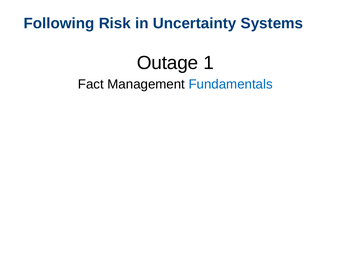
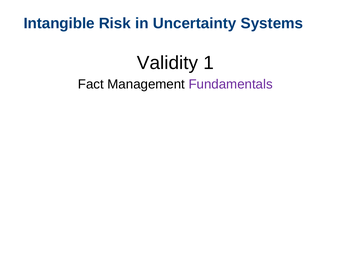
Following: Following -> Intangible (59, 23)
Outage: Outage -> Validity (167, 63)
Fundamentals colour: blue -> purple (231, 85)
